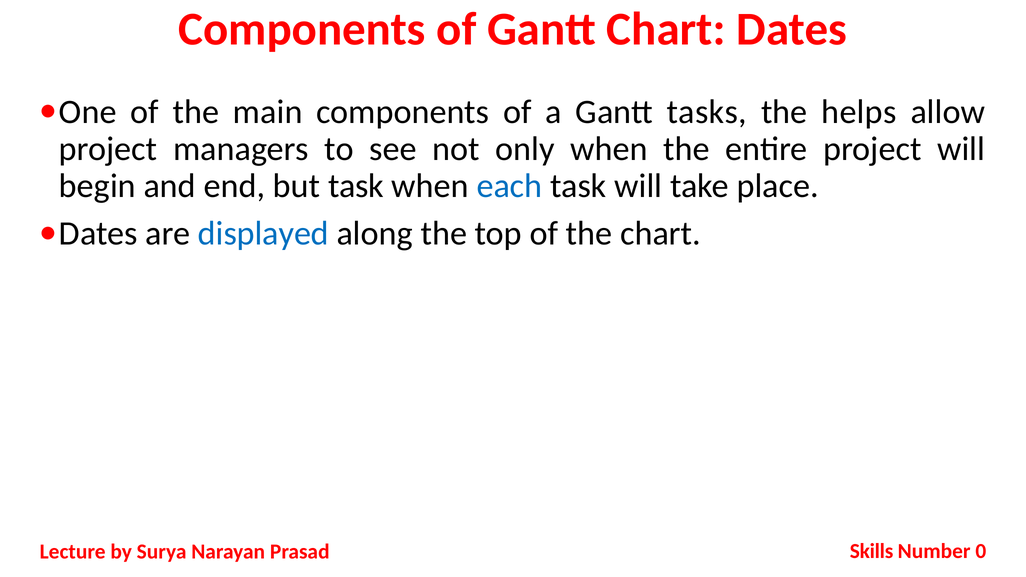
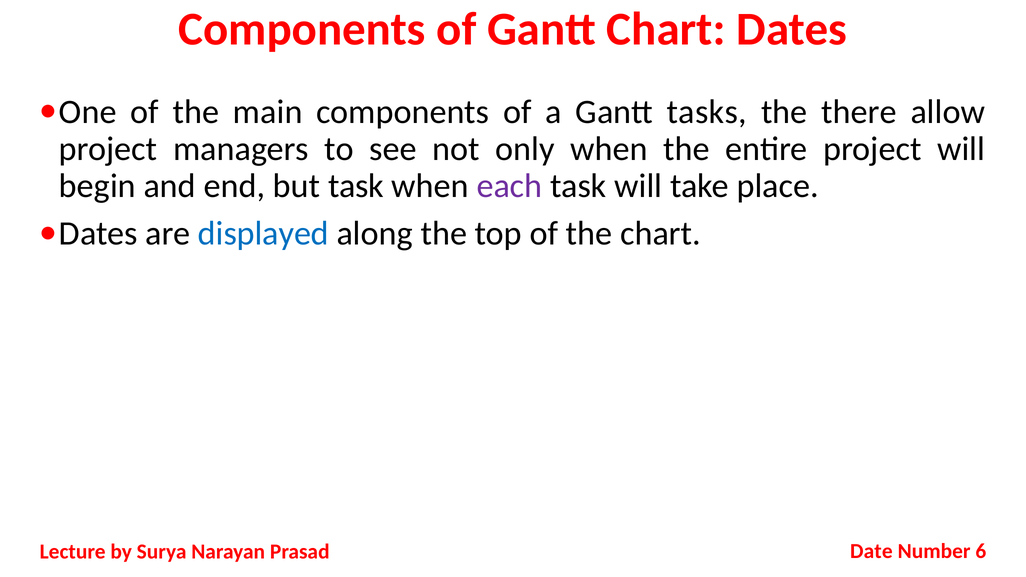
helps: helps -> there (859, 112)
each colour: blue -> purple (509, 186)
Skills: Skills -> Date (871, 551)
0: 0 -> 6 (981, 551)
